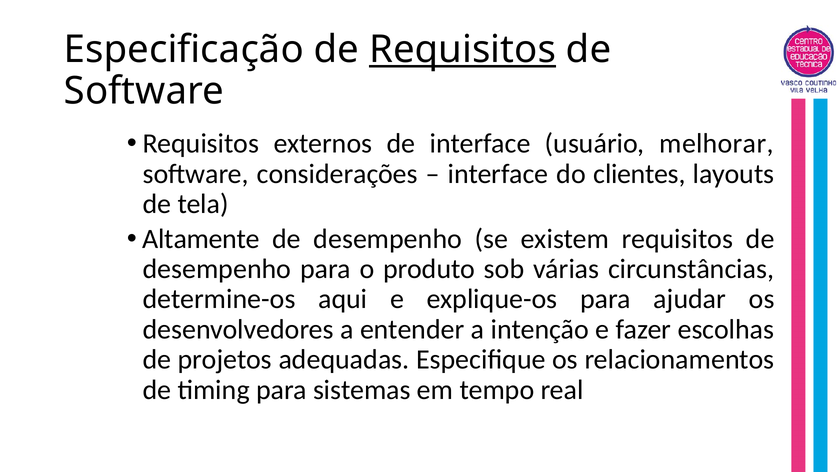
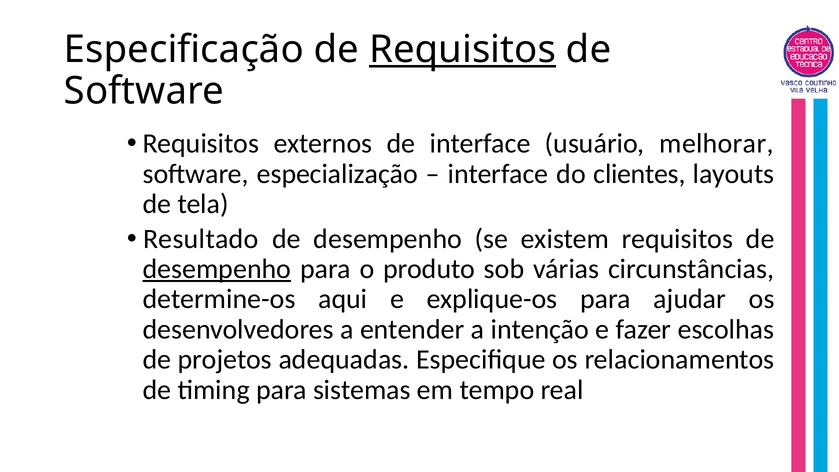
considerações: considerações -> especialização (337, 174)
Altamente: Altamente -> Resultado (201, 239)
desempenho underline: none -> present (217, 269)
